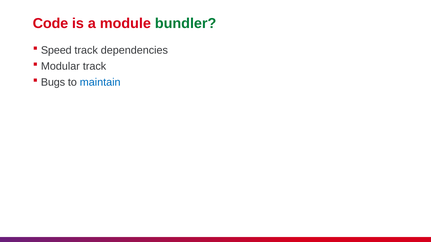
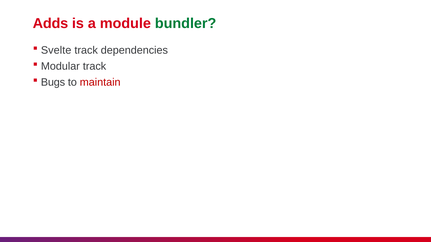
Code: Code -> Adds (50, 24)
Speed: Speed -> Svelte (56, 50)
maintain colour: blue -> red (100, 82)
